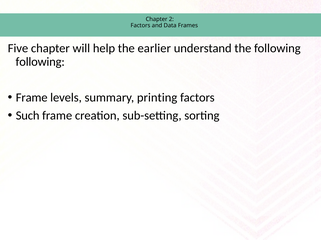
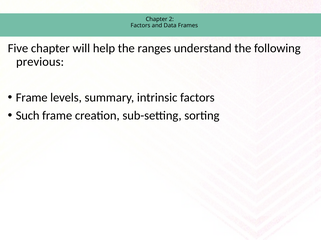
earlier: earlier -> ranges (154, 49)
following: following -> previous (40, 62)
printing: printing -> intrinsic (157, 98)
